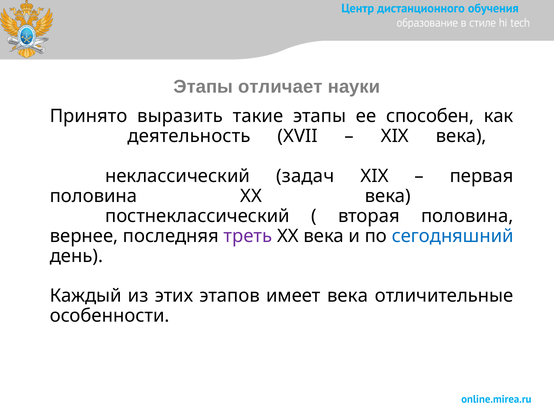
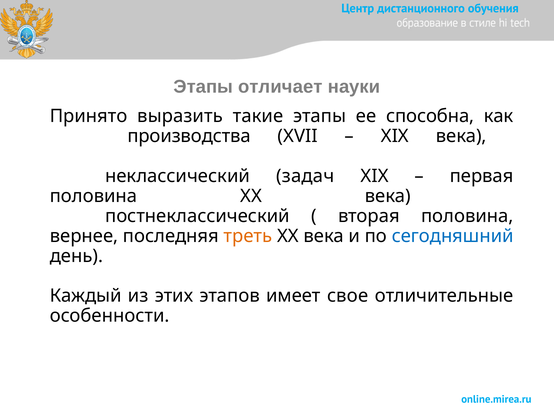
способен: способен -> способна (430, 116)
деятельность: деятельность -> производства (189, 136)
треть colour: purple -> orange (248, 236)
имеет века: века -> свое (348, 296)
